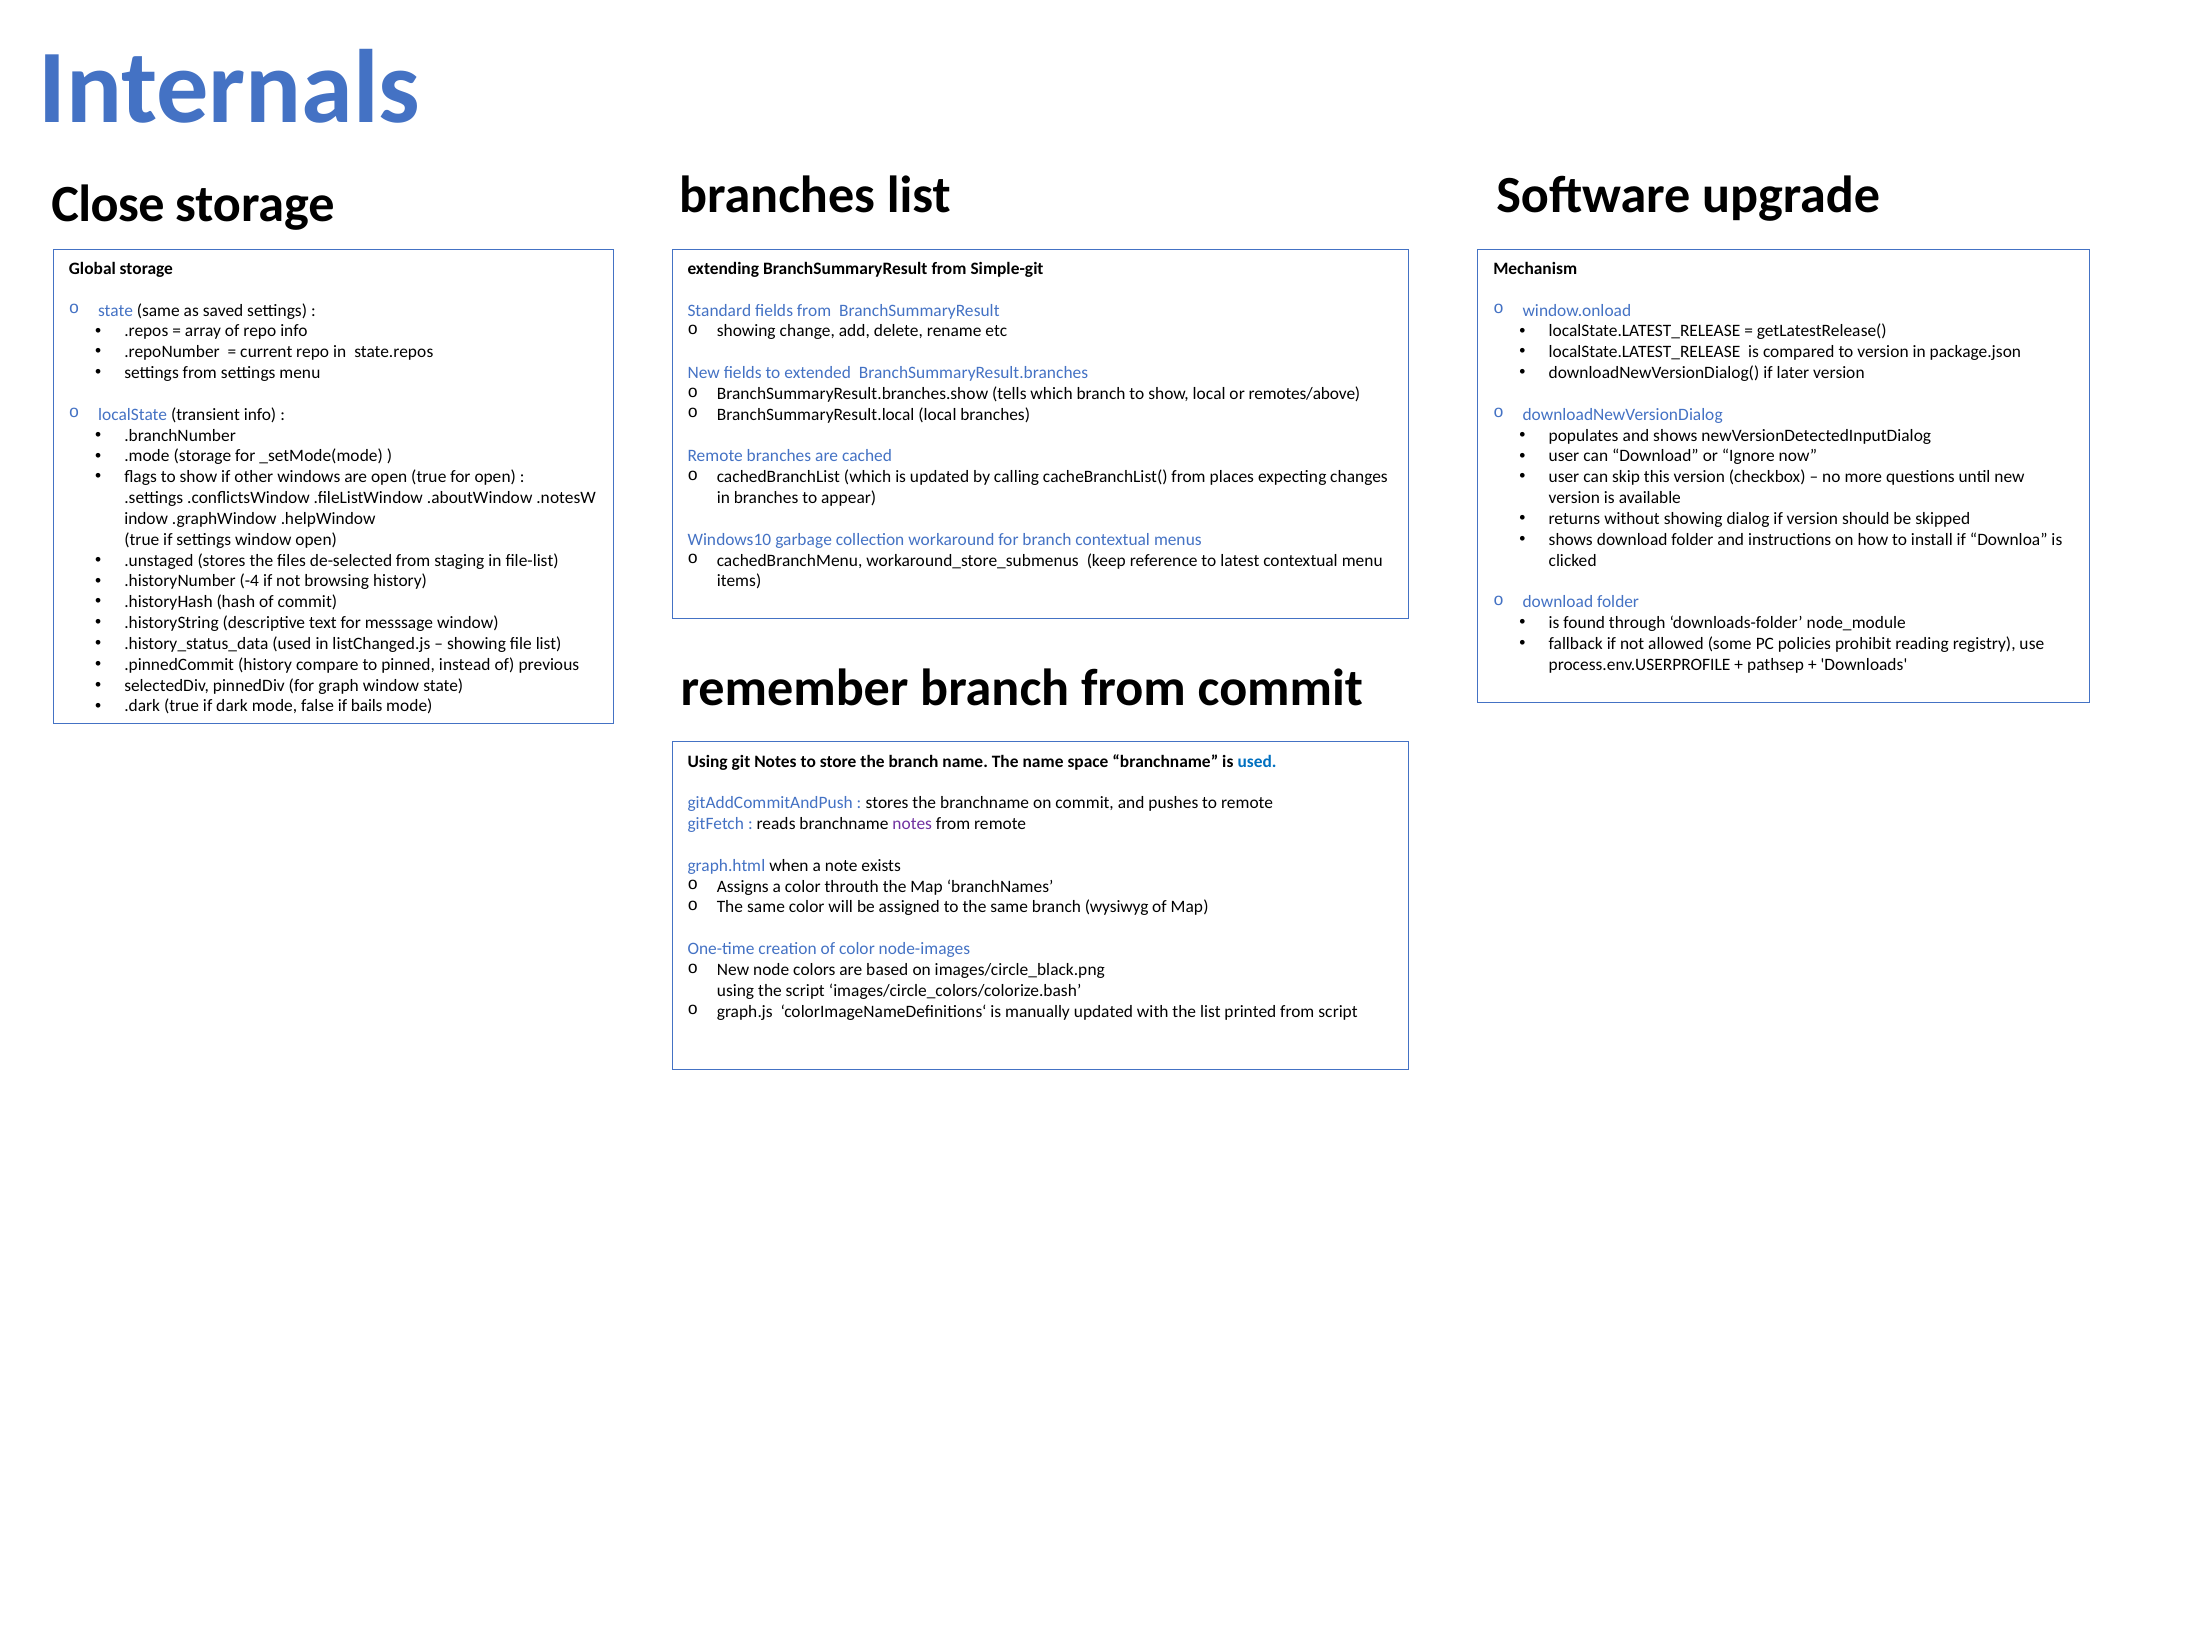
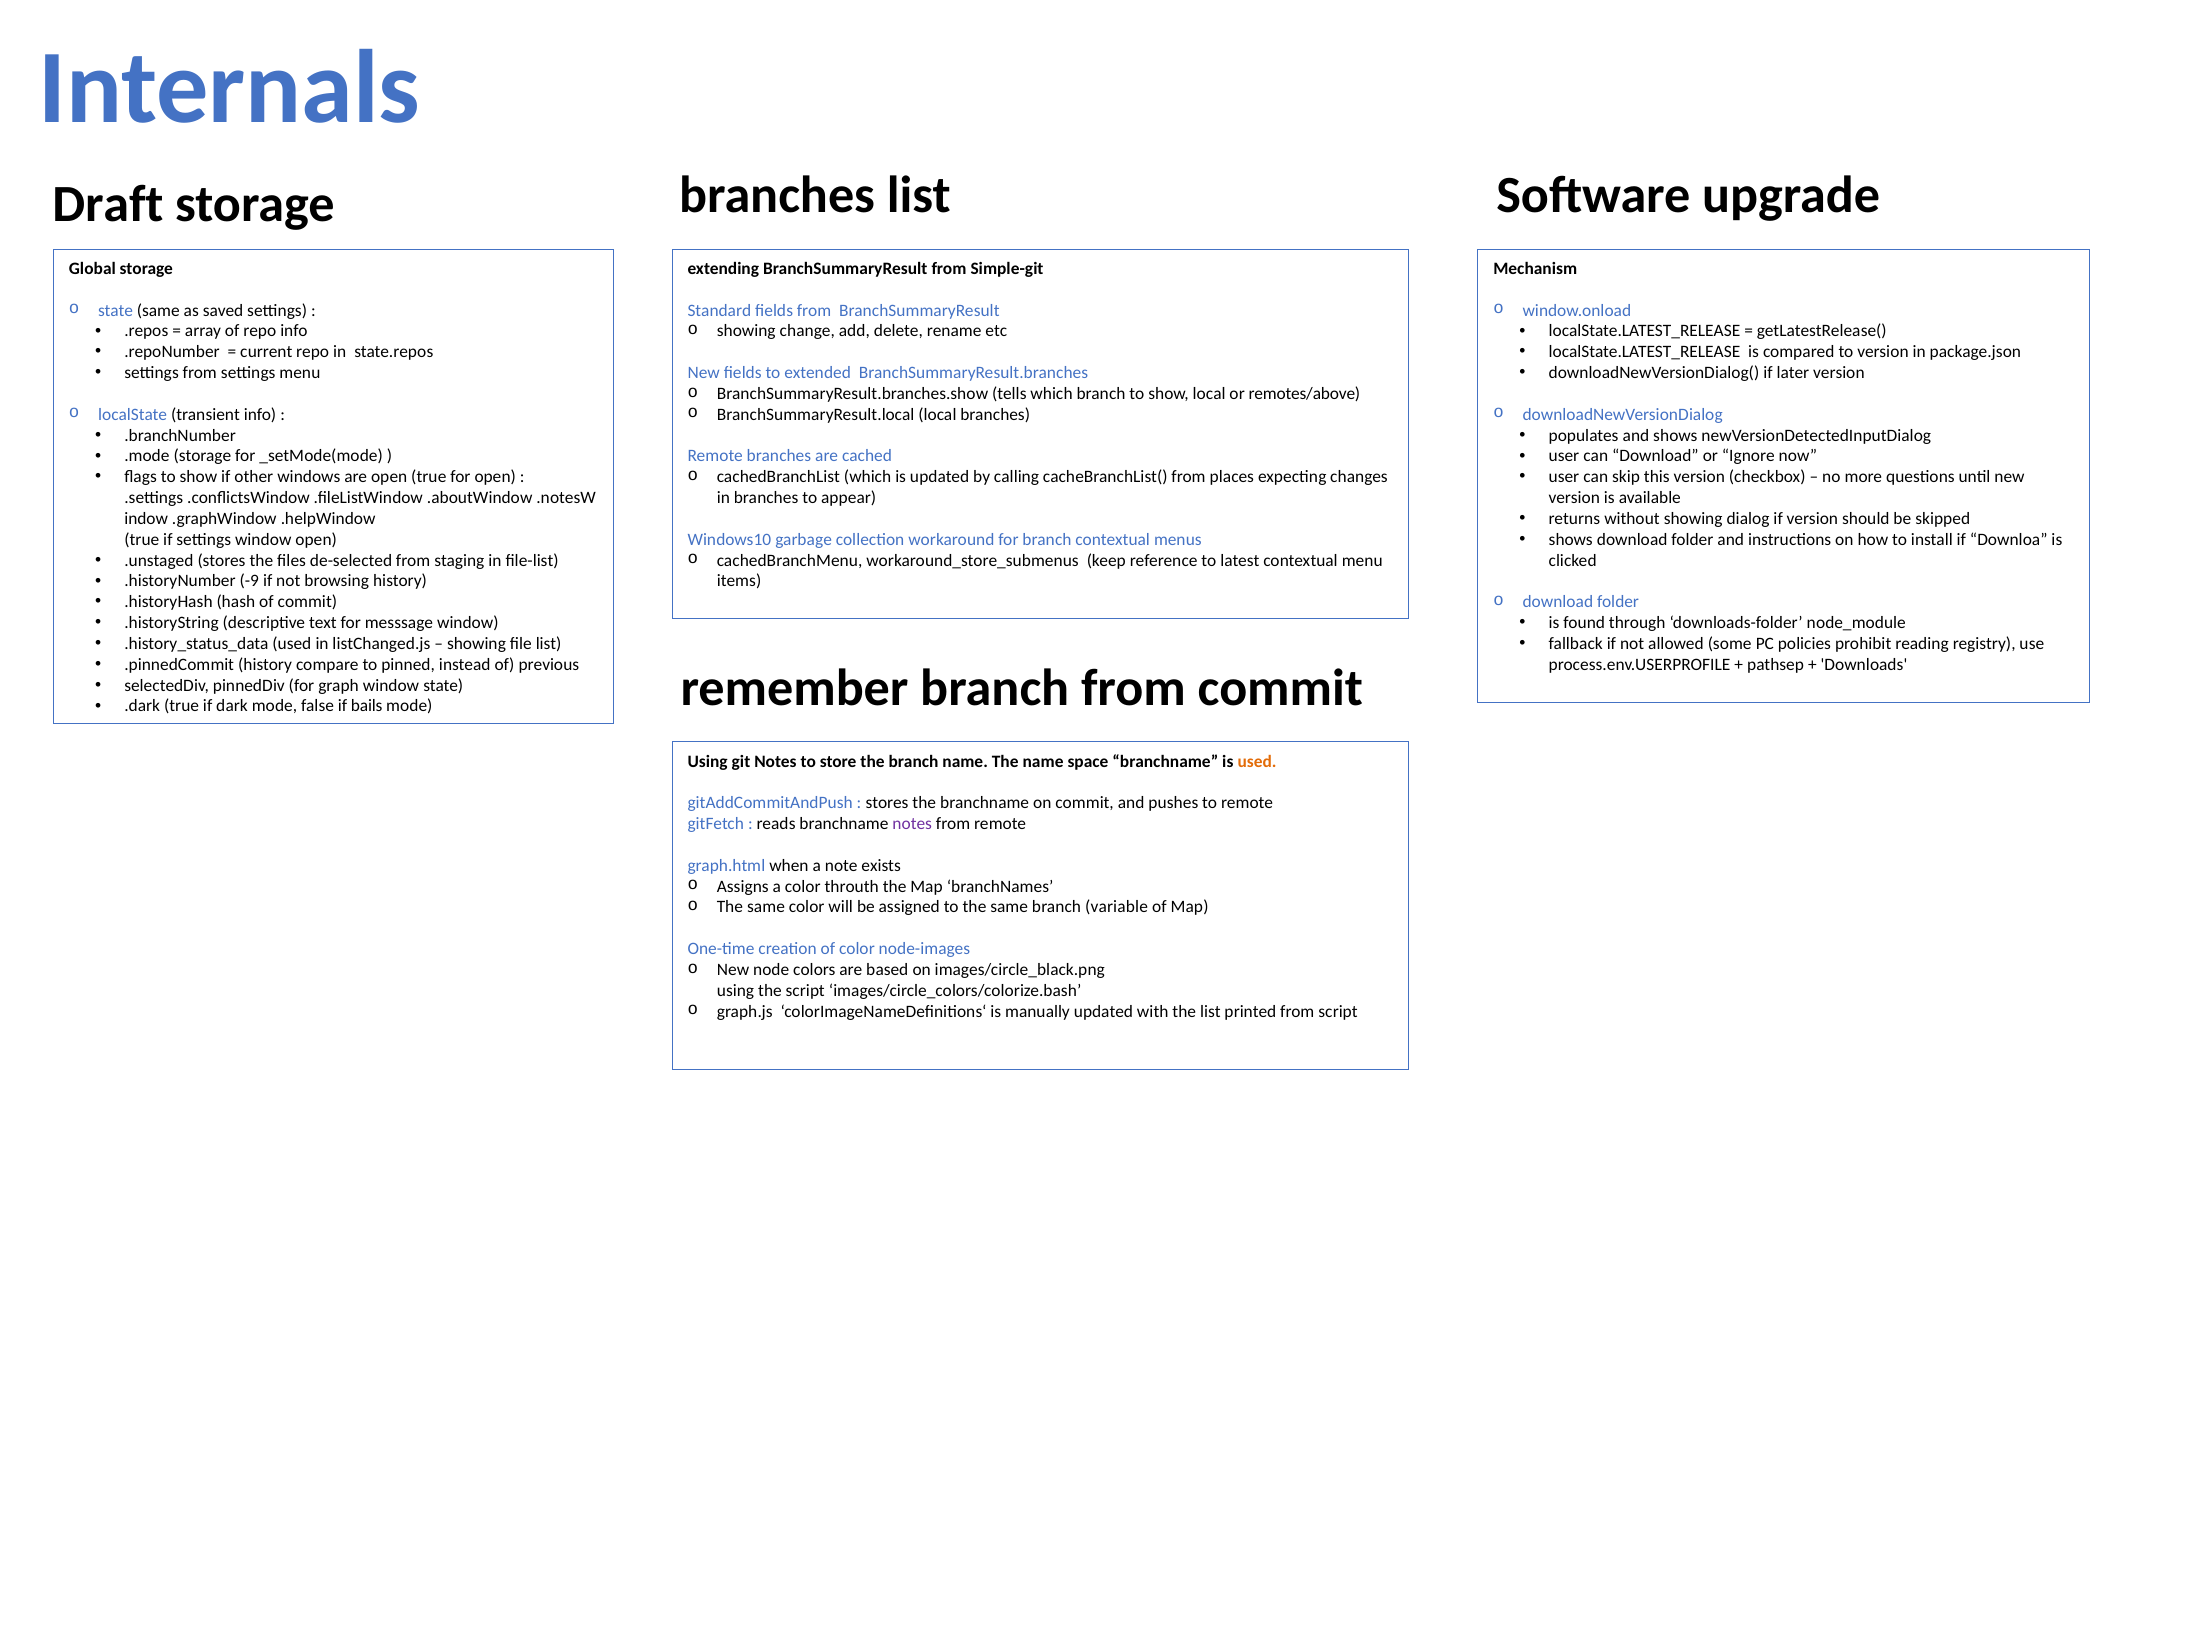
Close: Close -> Draft (108, 204)
-4: -4 -> -9 (249, 581)
used colour: blue -> orange (1257, 761)
wysiwyg: wysiwyg -> variable (1117, 907)
